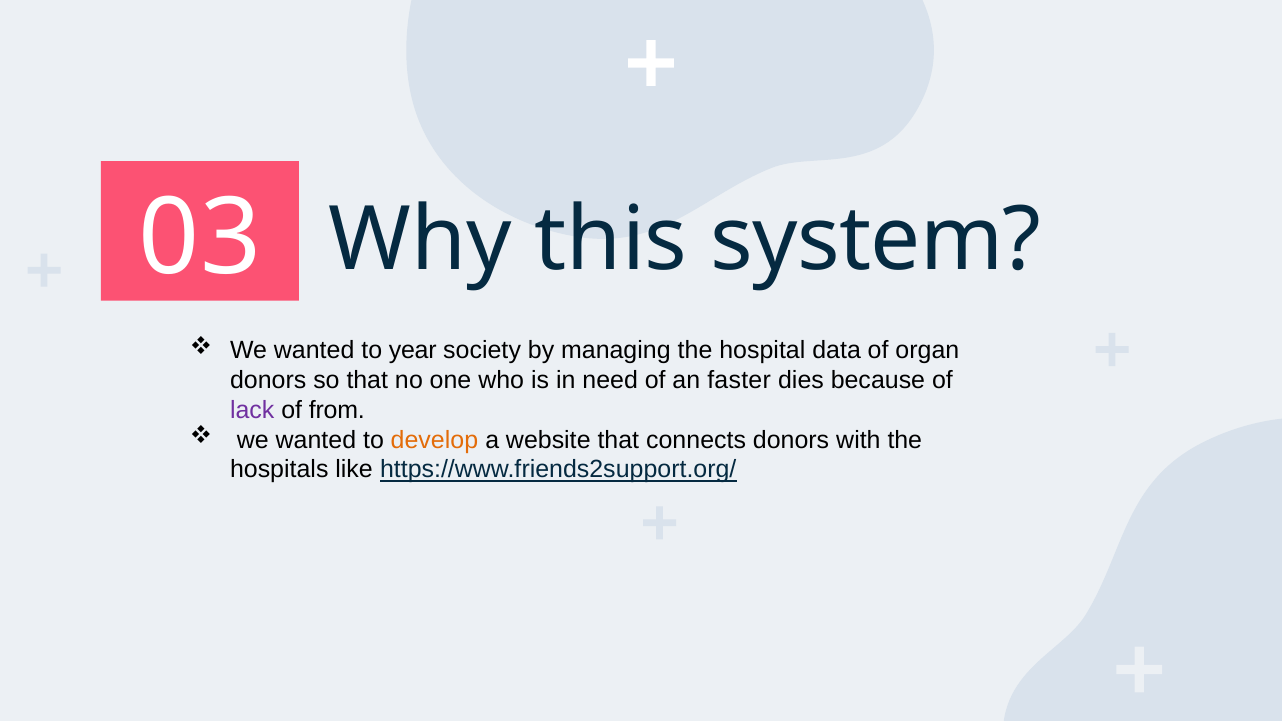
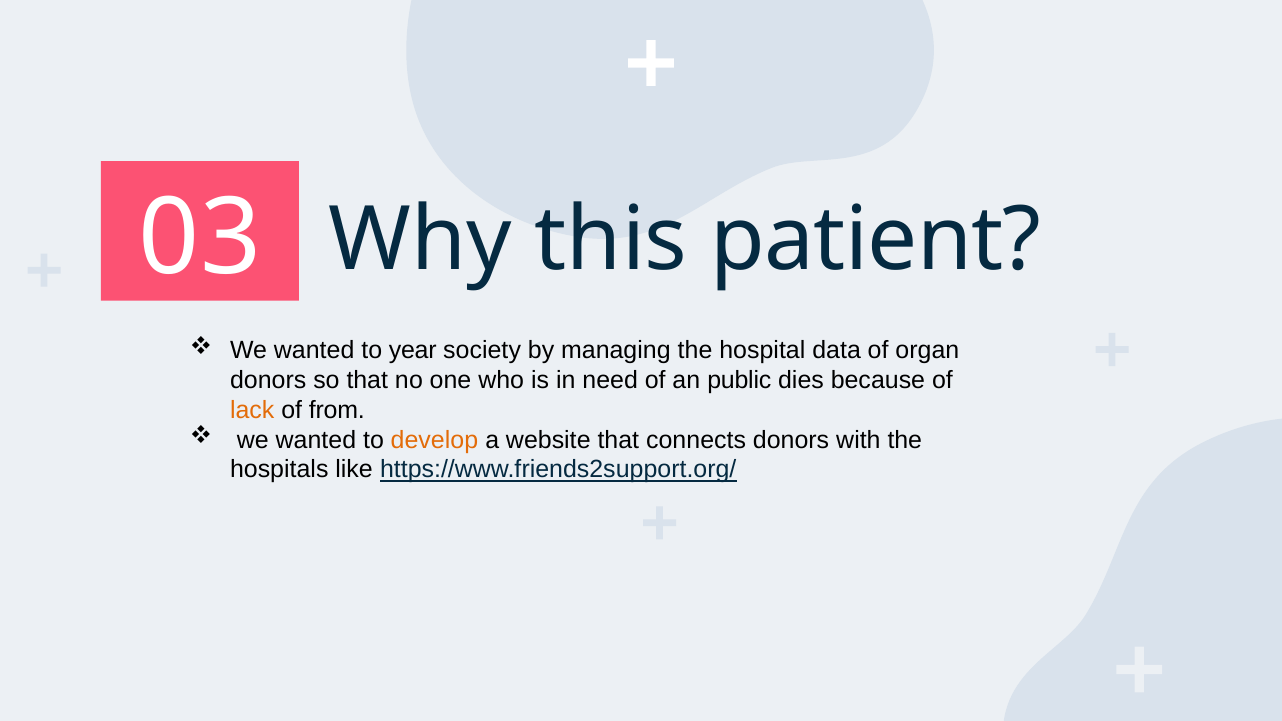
system: system -> patient (876, 241)
faster: faster -> public (739, 380)
lack colour: purple -> orange (252, 410)
